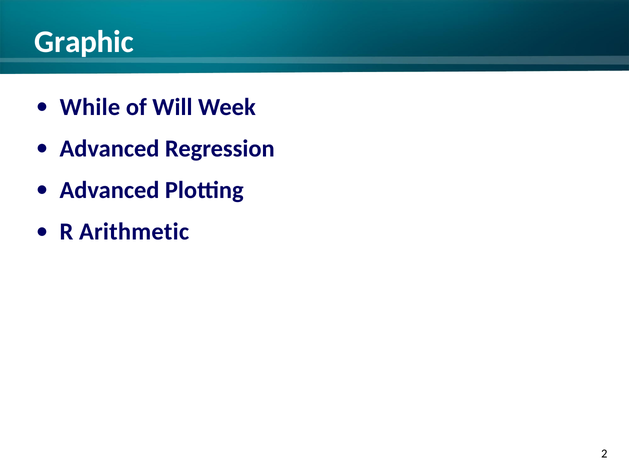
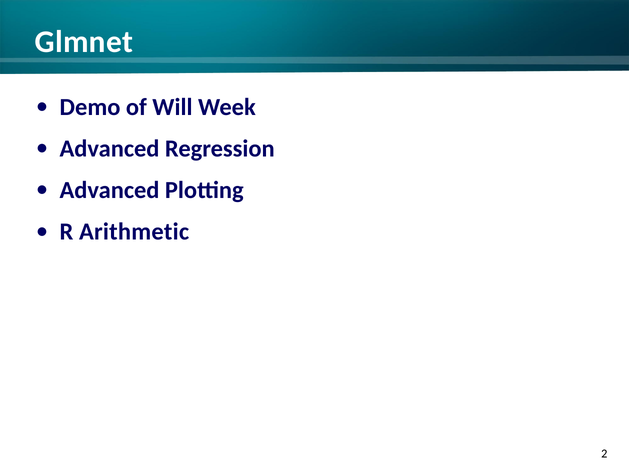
Graphic: Graphic -> Glmnet (84, 42)
While: While -> Demo (90, 107)
